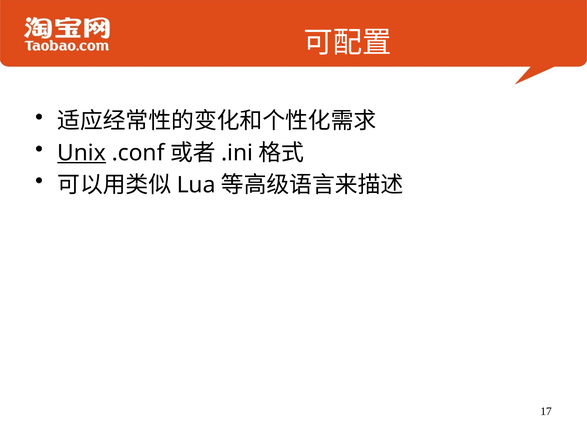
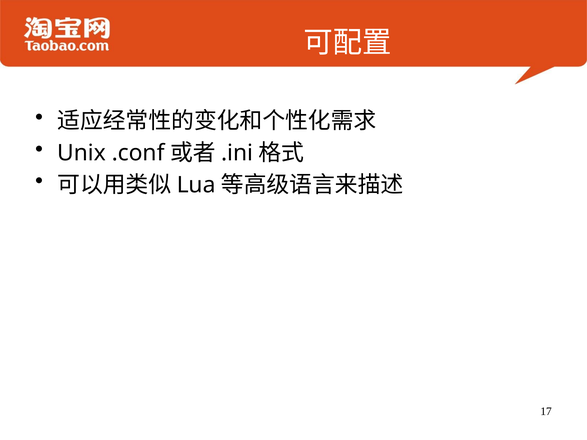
Unix underline: present -> none (82, 153)
